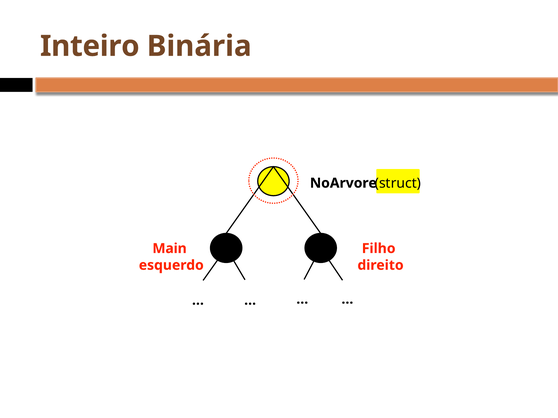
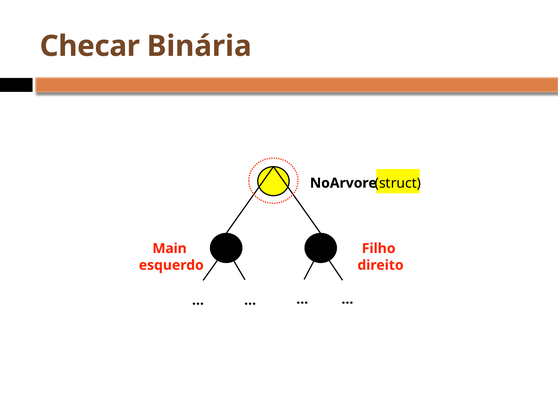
Inteiro: Inteiro -> Checar (90, 46)
